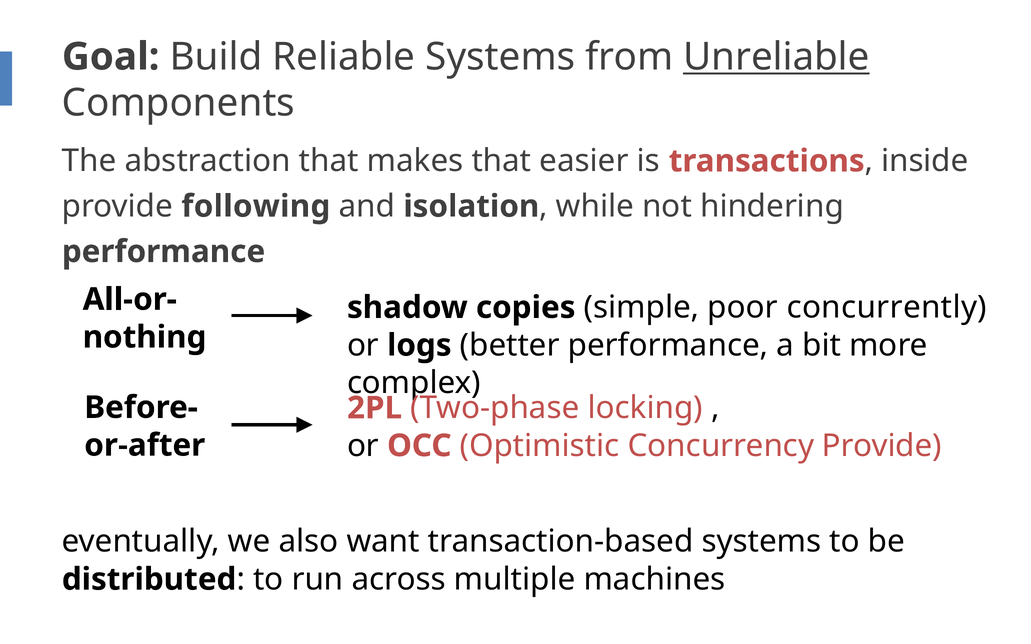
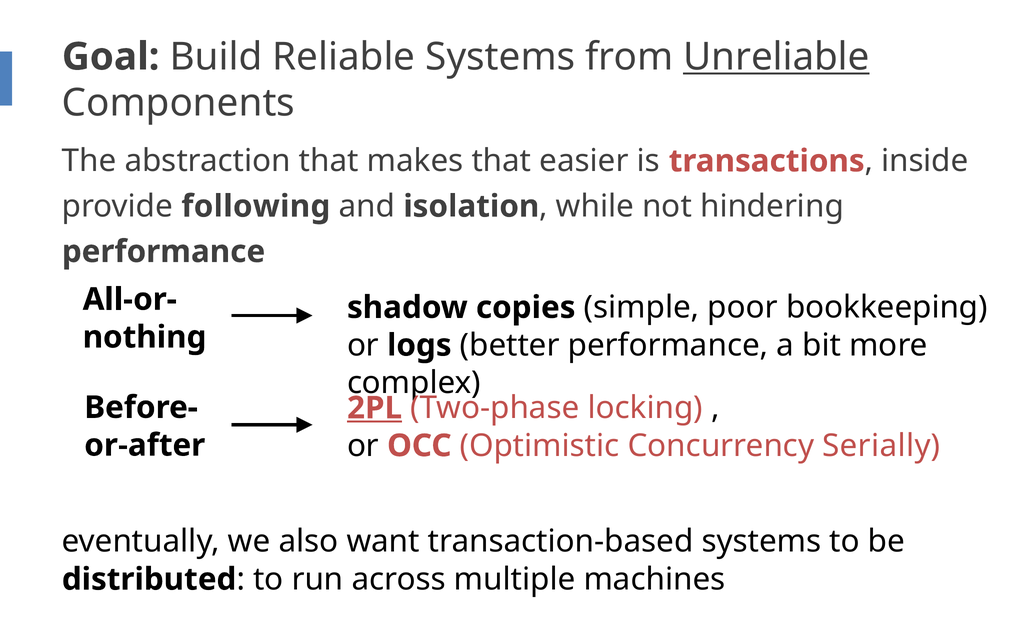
concurrently: concurrently -> bookkeeping (887, 308)
2PL underline: none -> present (375, 408)
Concurrency Provide: Provide -> Serially (881, 446)
